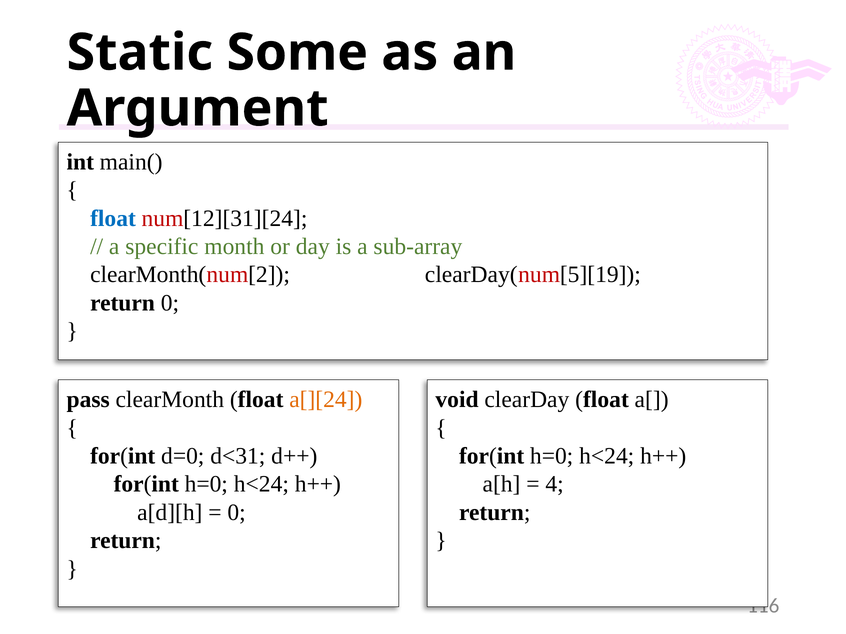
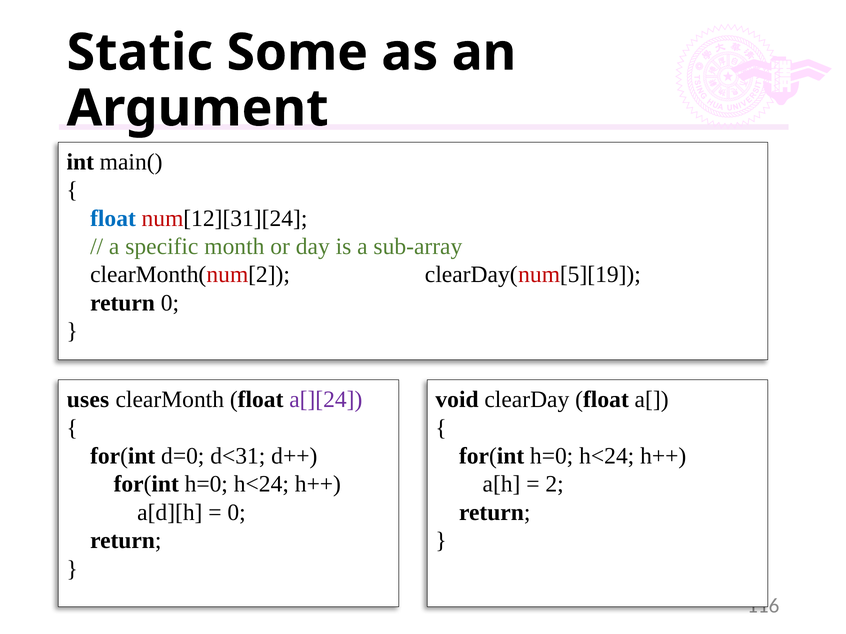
pass: pass -> uses (88, 400)
a[][24 colour: orange -> purple (326, 400)
4: 4 -> 2 (555, 485)
